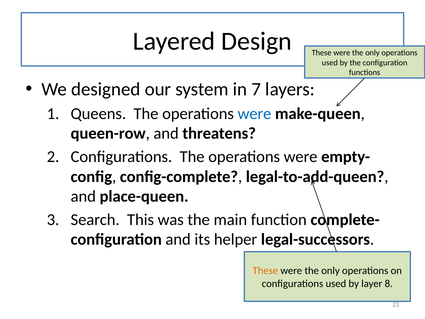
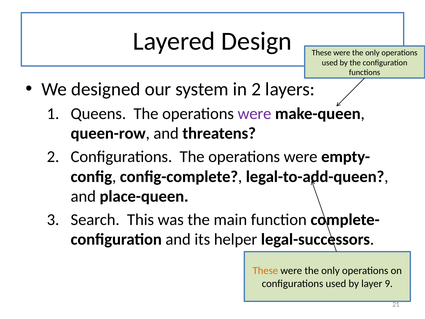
in 7: 7 -> 2 (256, 89)
were colour: blue -> purple (254, 114)
8: 8 -> 9 (389, 283)
